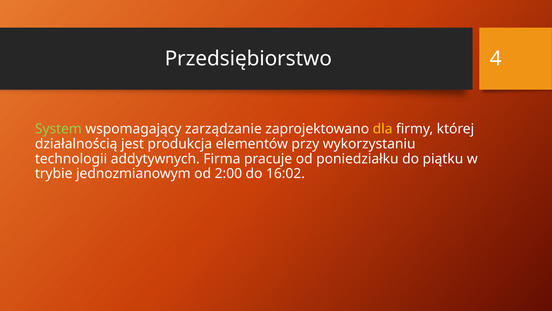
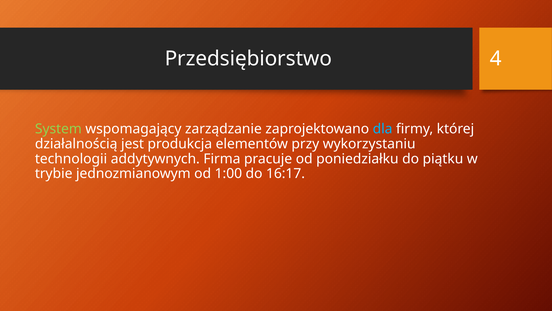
dla colour: yellow -> light blue (383, 129)
2:00: 2:00 -> 1:00 (228, 173)
16:02: 16:02 -> 16:17 (286, 173)
